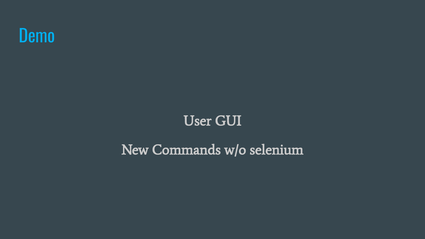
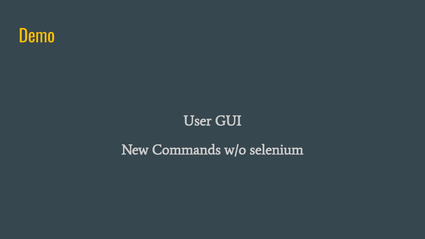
Demo colour: light blue -> yellow (37, 37)
